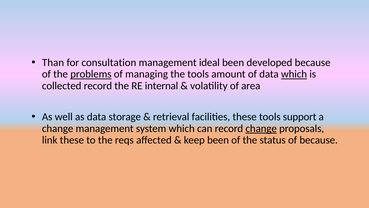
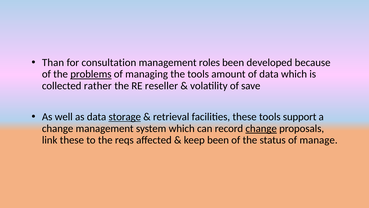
ideal: ideal -> roles (209, 62)
which underline: present -> none (294, 74)
collected record: record -> rather (98, 86)
internal: internal -> reseller (161, 86)
area: area -> save (251, 86)
storage underline: none -> present (125, 117)
of because: because -> manage (319, 140)
